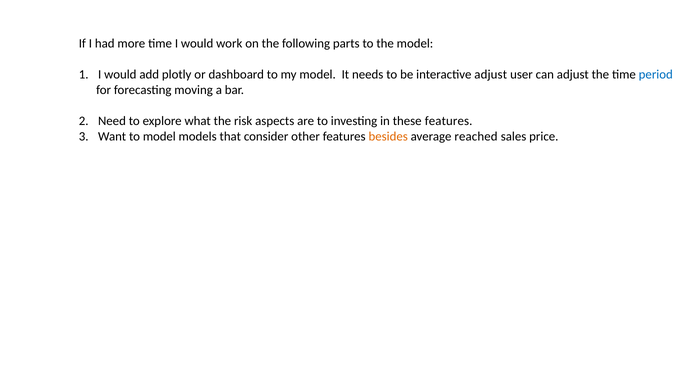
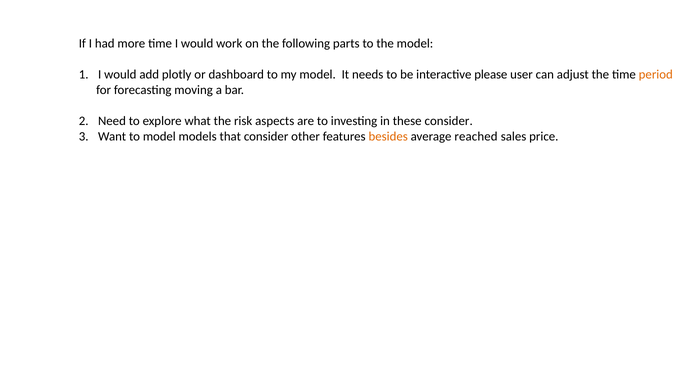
interactive adjust: adjust -> please (491, 75)
period colour: blue -> orange (656, 75)
these features: features -> consider (449, 121)
